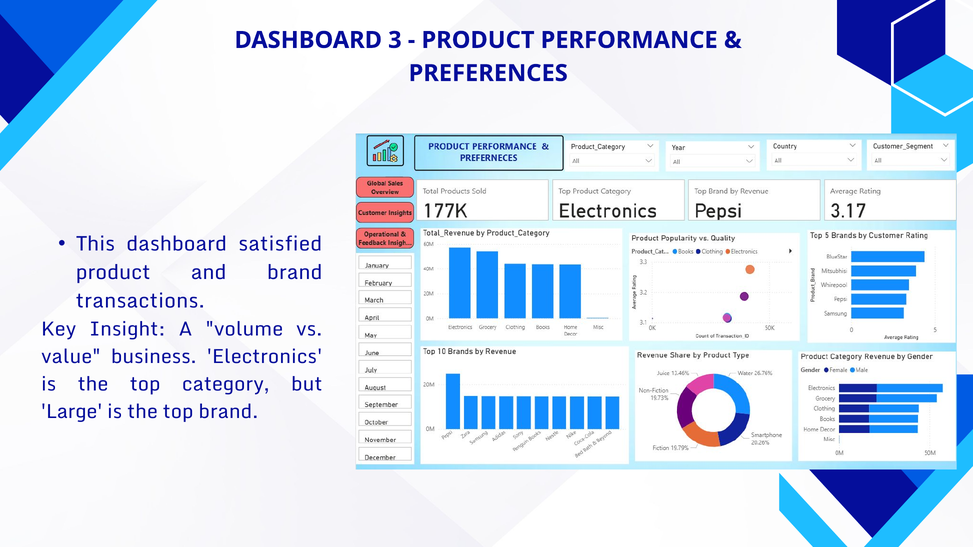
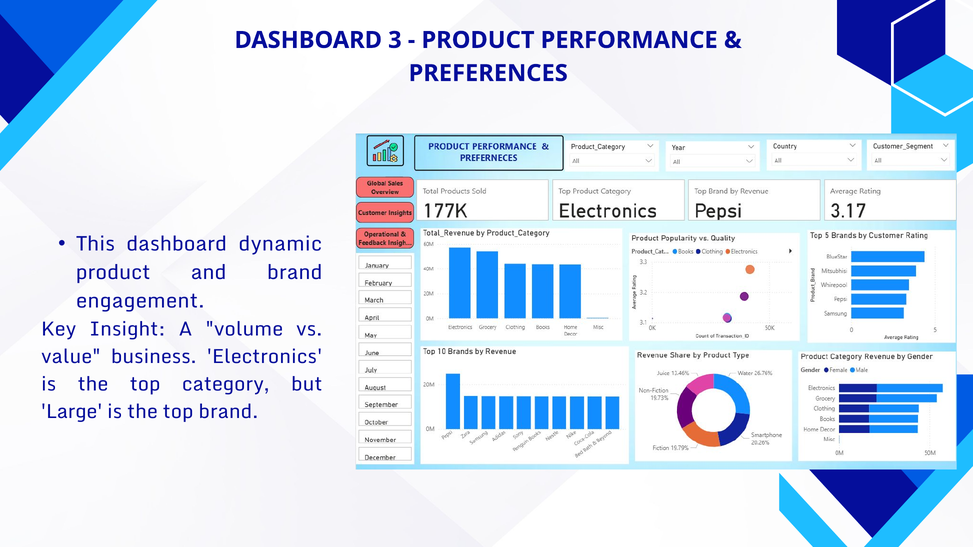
satisfied: satisfied -> dynamic (280, 244)
transactions: transactions -> engagement (140, 301)
